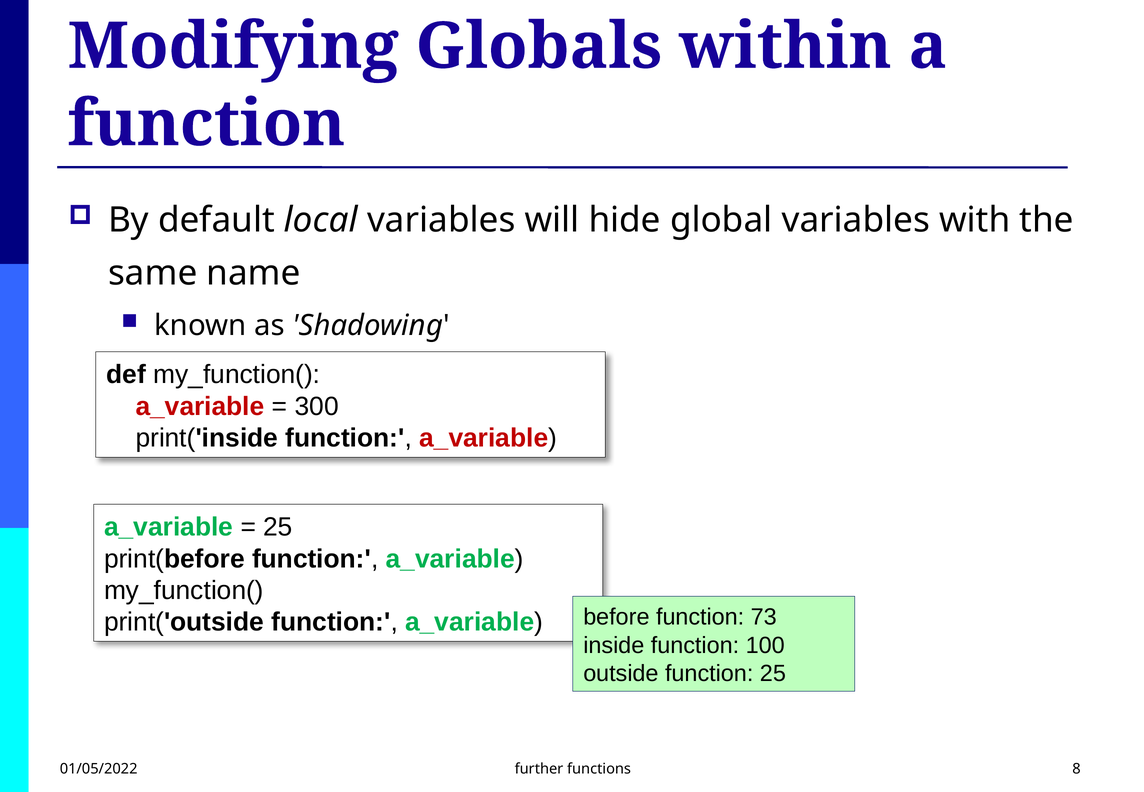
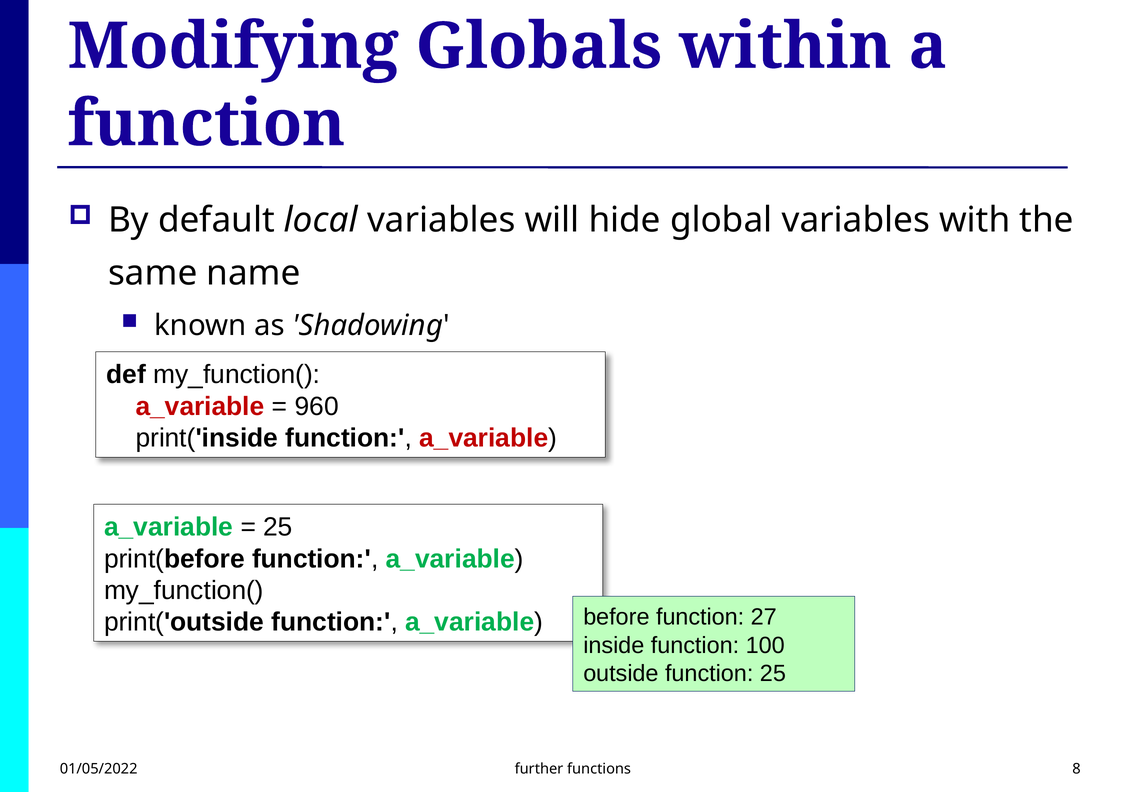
300: 300 -> 960 (317, 406)
73: 73 -> 27 (764, 617)
